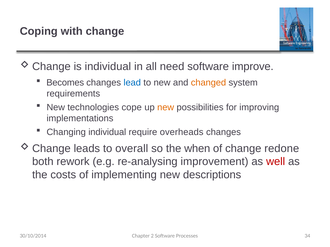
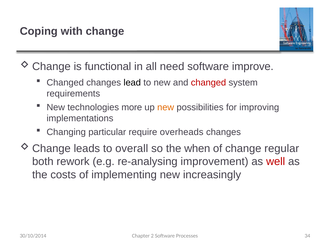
is individual: individual -> functional (108, 67)
Becomes: Becomes -> Changed (65, 83)
lead colour: blue -> black (132, 83)
changed colour: orange -> red (208, 83)
cope: cope -> more (132, 108)
Changing individual: individual -> particular (107, 132)
redone: redone -> regular (282, 149)
descriptions: descriptions -> increasingly (212, 175)
